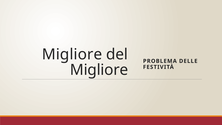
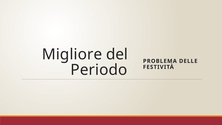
Migliore: Migliore -> Periodo (99, 70)
